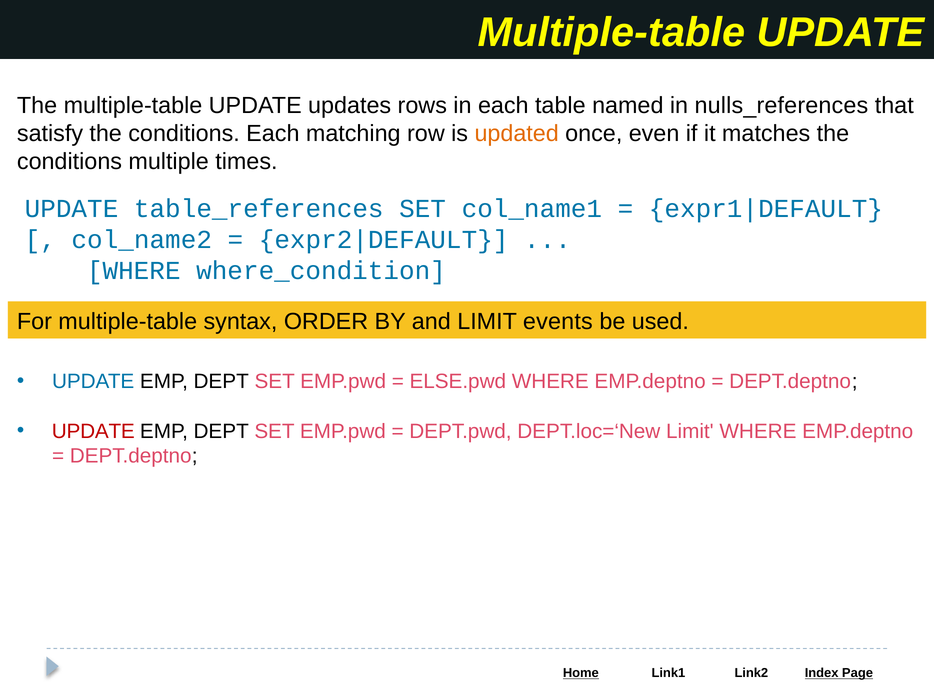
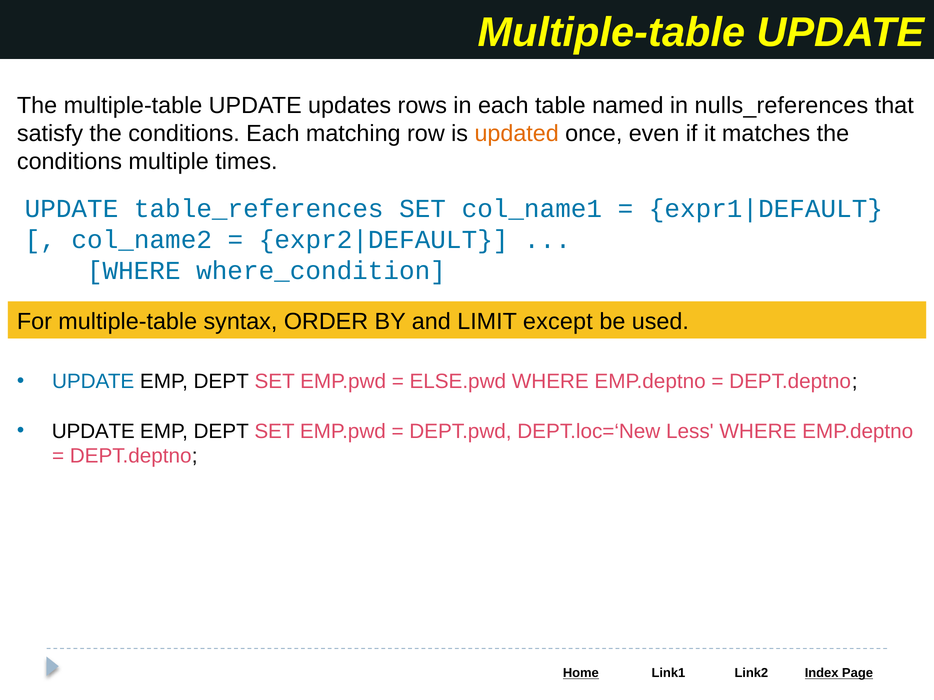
events: events -> except (558, 322)
UPDATE colour: red -> black (93, 432)
DEPT.loc=‘New Limit: Limit -> Less (690, 432)
